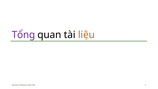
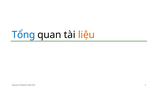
Tổng colour: purple -> blue (23, 35)
